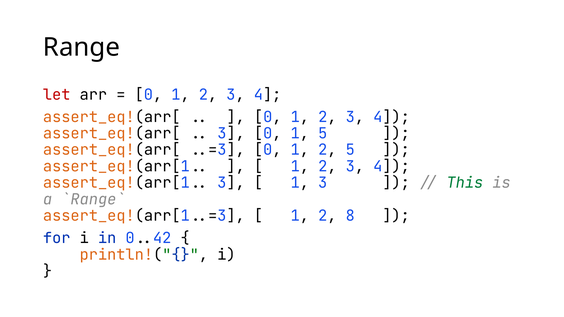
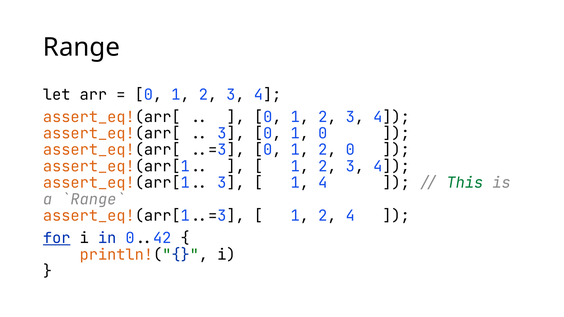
let colour: red -> black (57, 95)
1 5: 5 -> 0 (323, 134)
2 5: 5 -> 0 (350, 150)
1 3: 3 -> 4 (323, 183)
2 8: 8 -> 4 (350, 216)
for underline: none -> present (57, 238)
